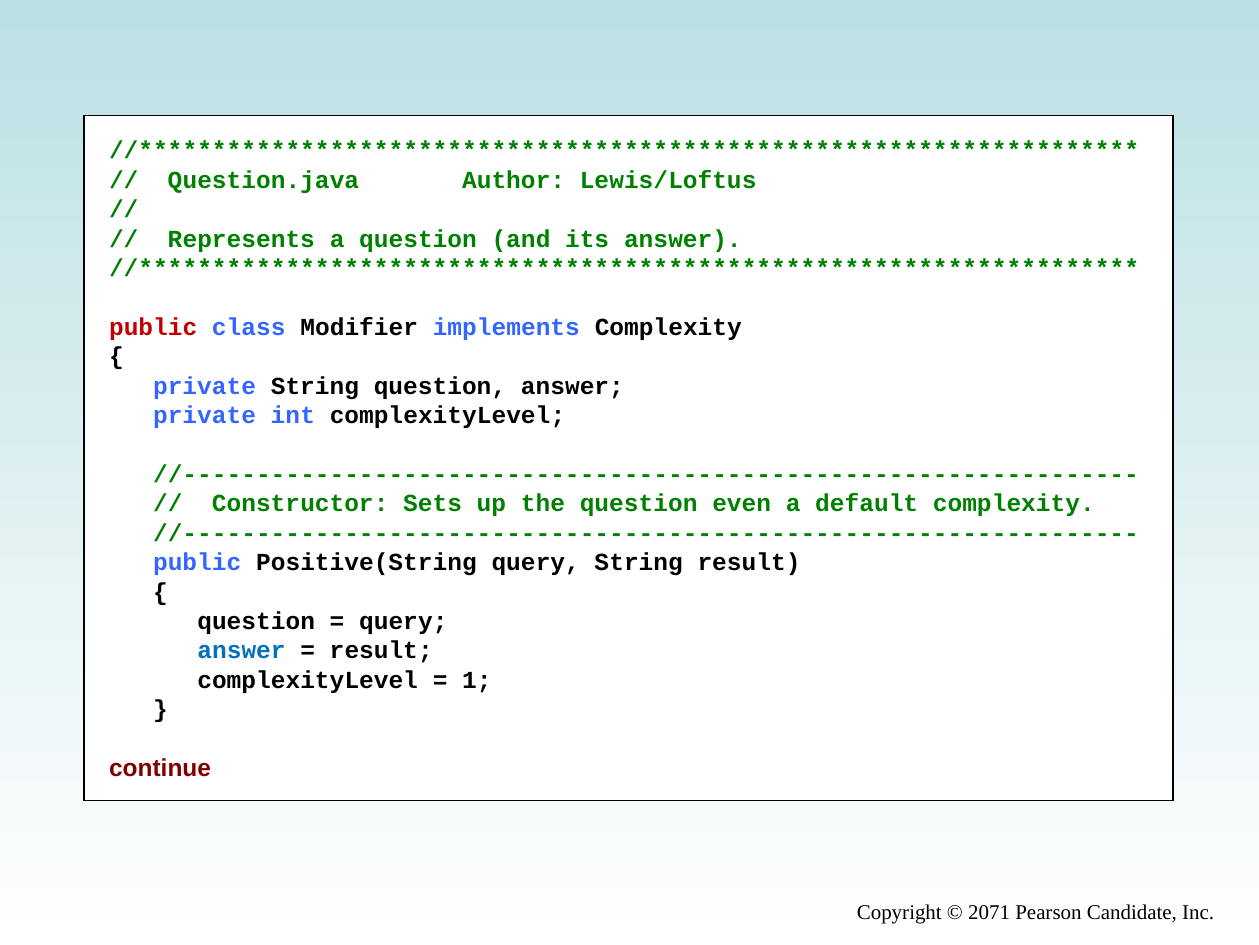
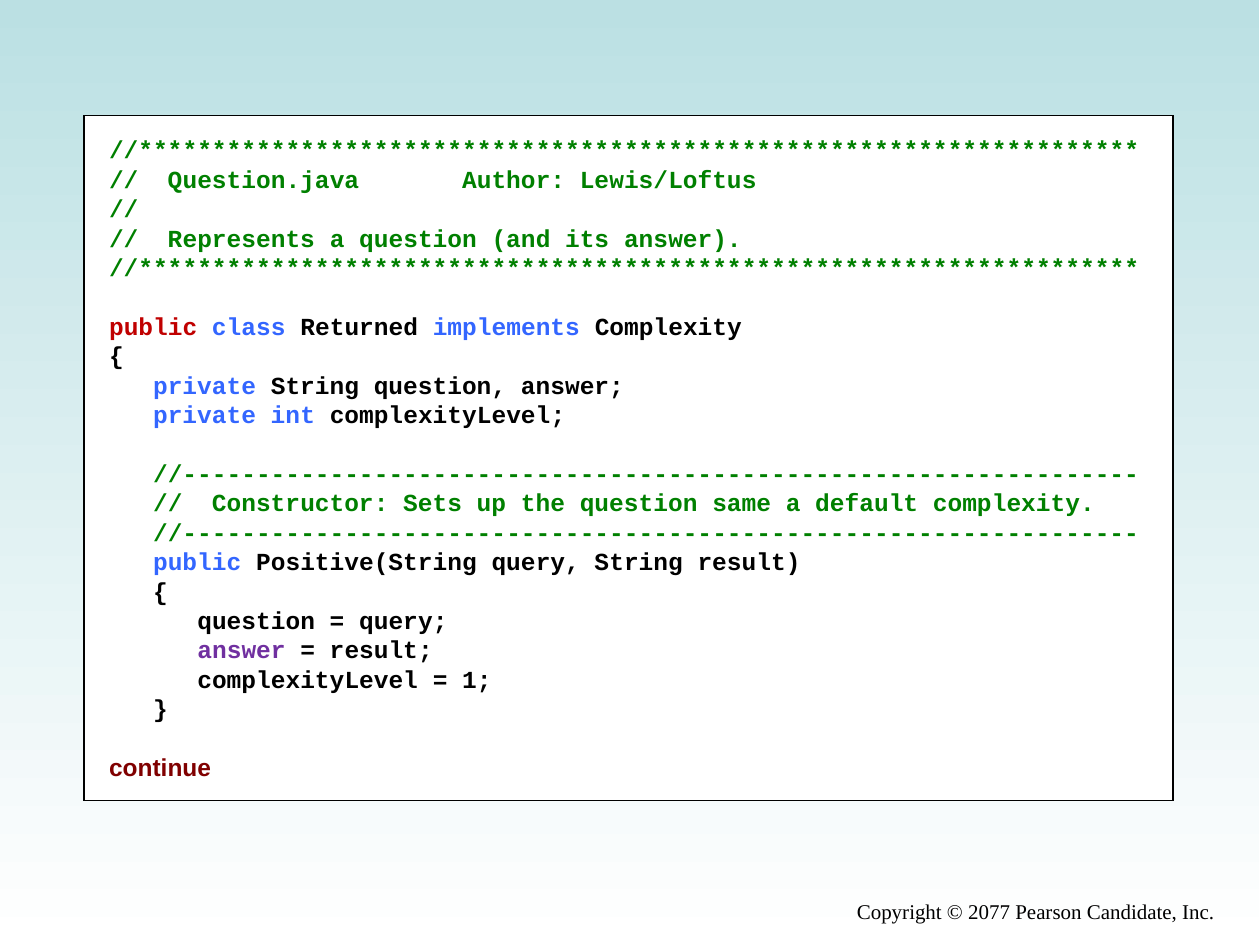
Modifier: Modifier -> Returned (359, 327)
even: even -> same (742, 503)
answer colour: blue -> purple (242, 650)
2071: 2071 -> 2077 (989, 912)
